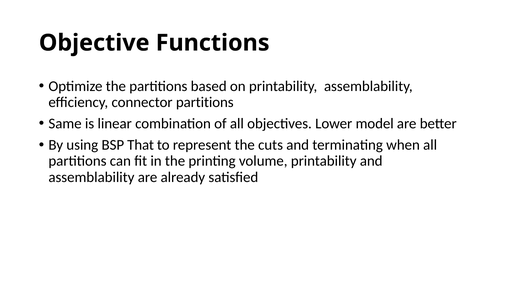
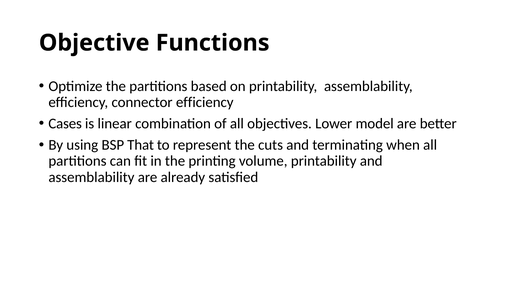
connector partitions: partitions -> efficiency (205, 102)
Same: Same -> Cases (65, 124)
